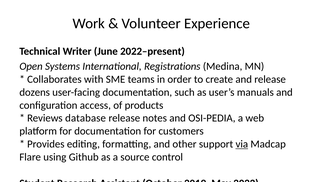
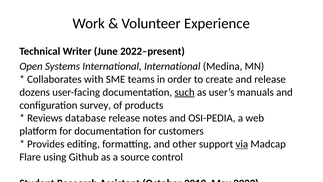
International Registrations: Registrations -> International (172, 66)
such underline: none -> present (185, 92)
configuration access: access -> survey (95, 105)
